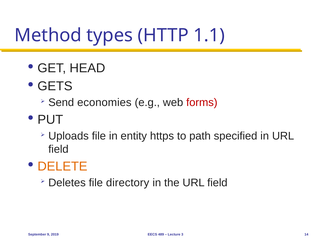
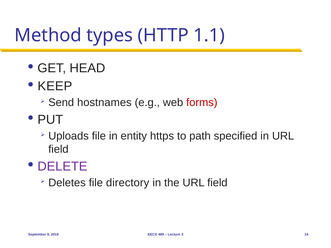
GETS: GETS -> KEEP (55, 86)
economies: economies -> hostnames (104, 103)
DELETE colour: orange -> purple (62, 166)
